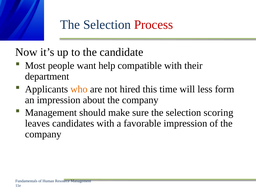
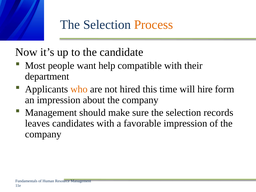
Process colour: red -> orange (154, 25)
less: less -> hire (205, 89)
scoring: scoring -> records (218, 113)
